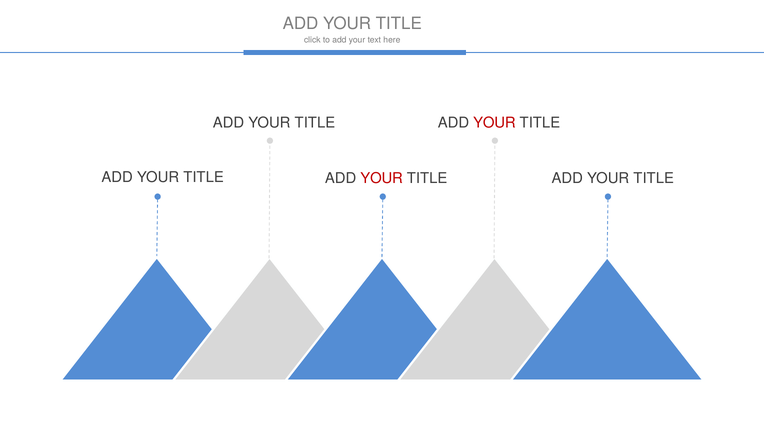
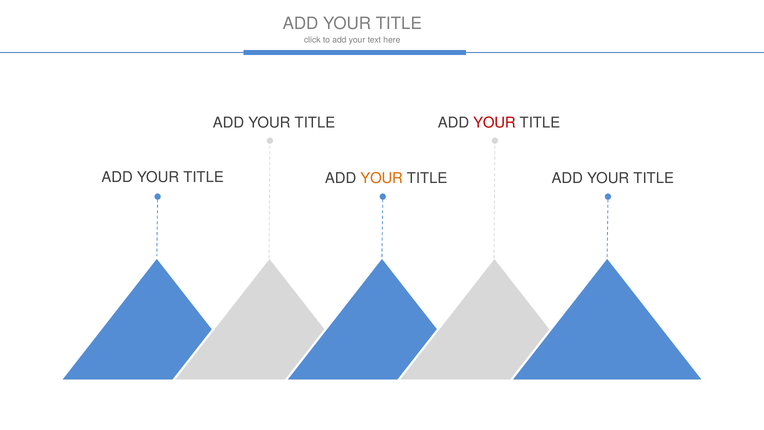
YOUR colour: red -> orange (382, 178)
